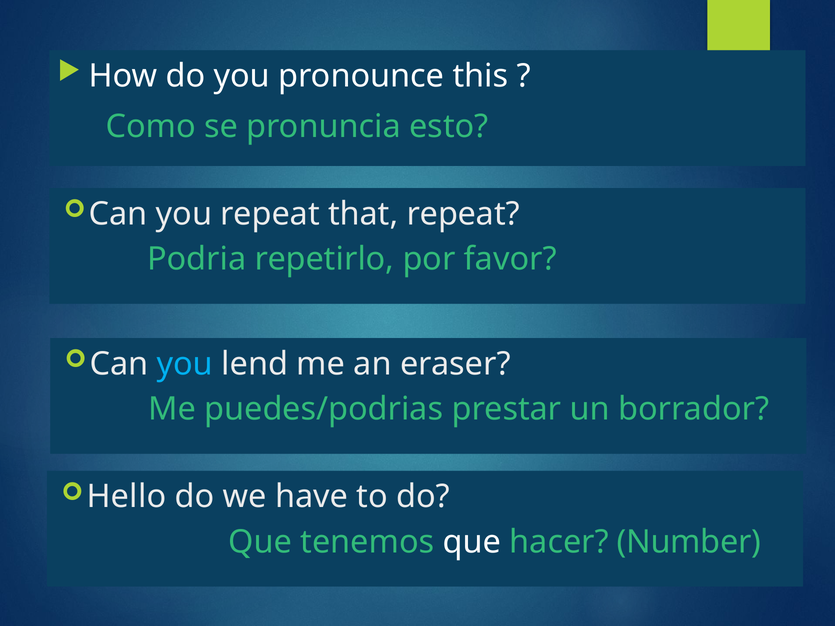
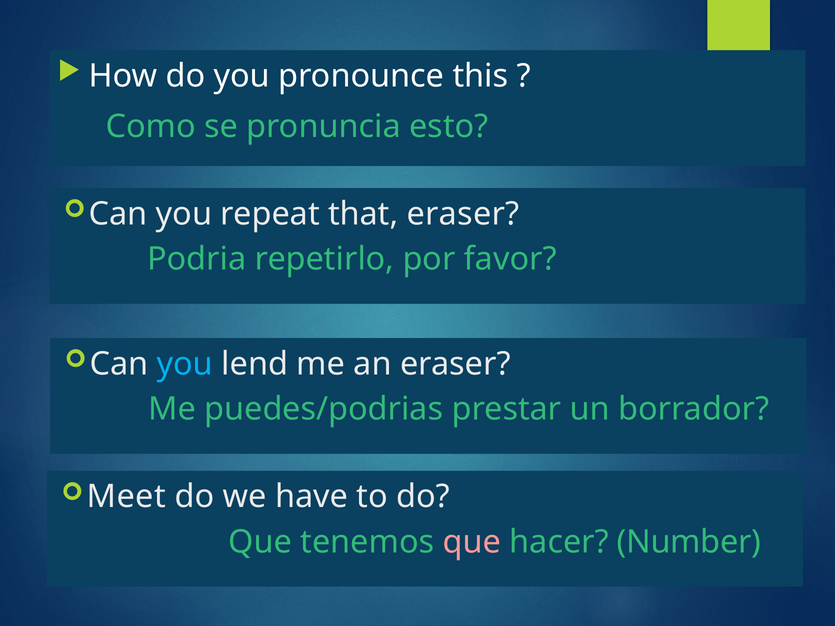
that repeat: repeat -> eraser (463, 214)
Hello: Hello -> Meet (126, 497)
que colour: white -> pink (472, 542)
